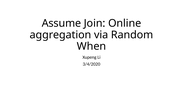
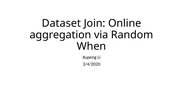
Assume: Assume -> Dataset (61, 23)
